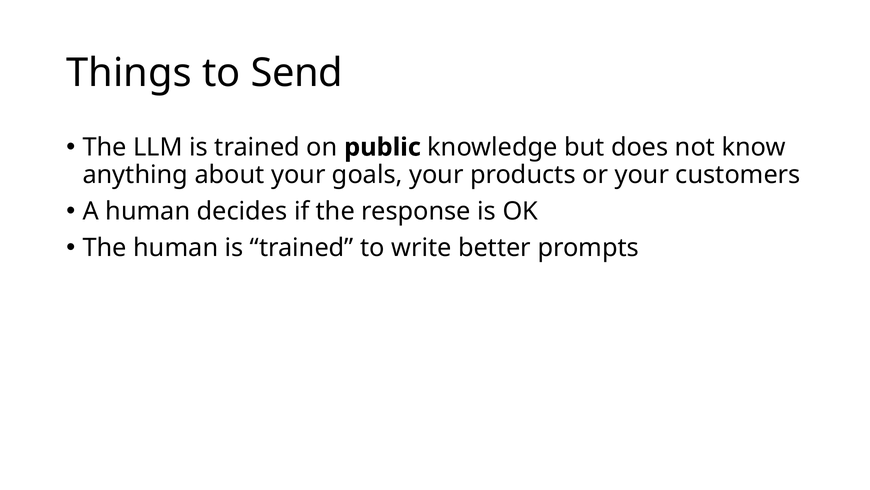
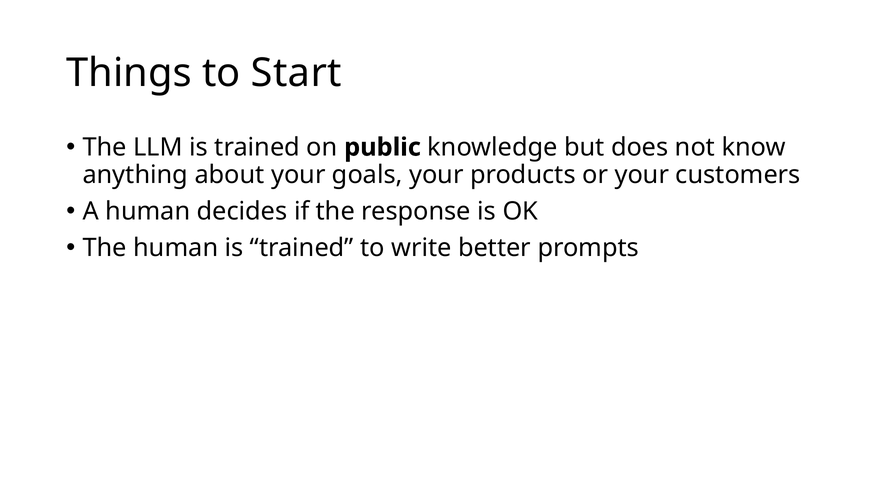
Send: Send -> Start (296, 73)
